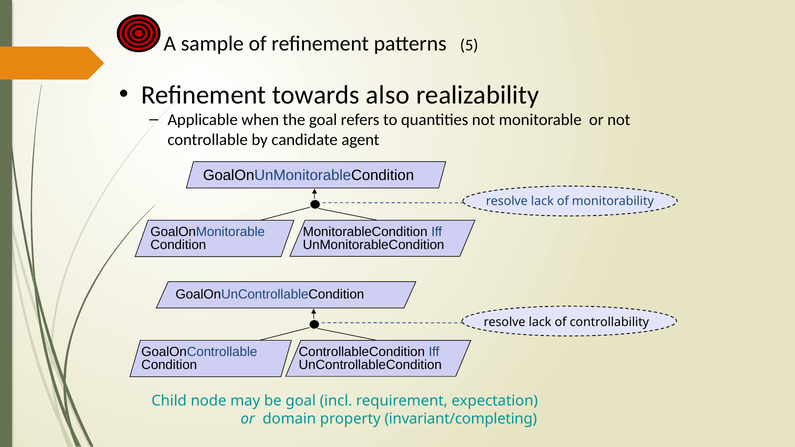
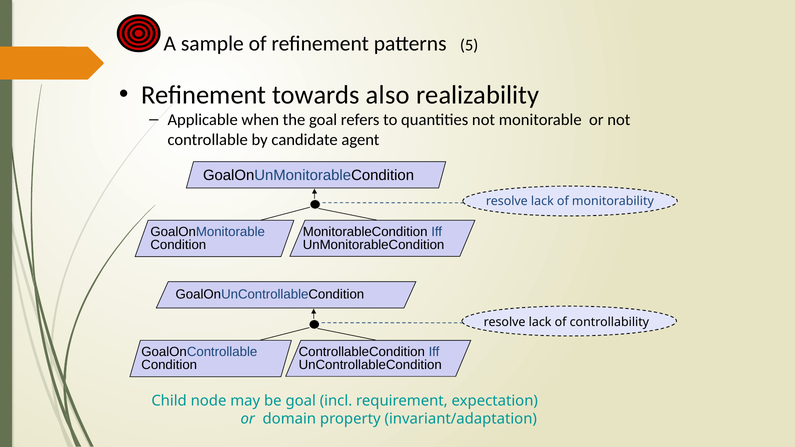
invariant/completing: invariant/completing -> invariant/adaptation (461, 419)
